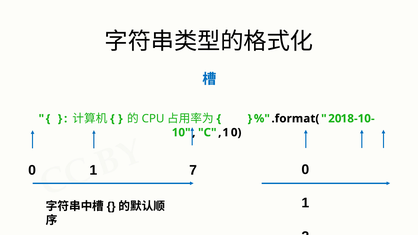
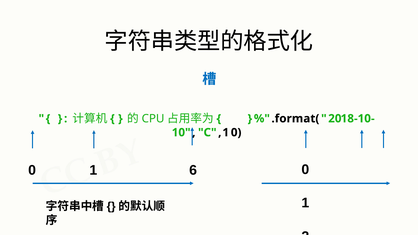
7: 7 -> 6 (193, 170)
